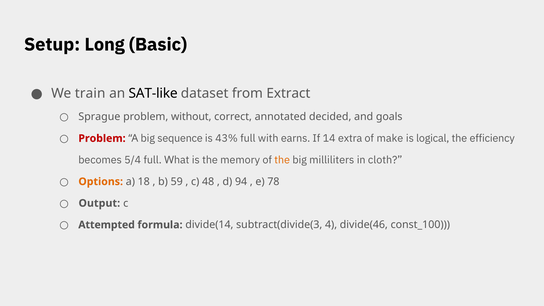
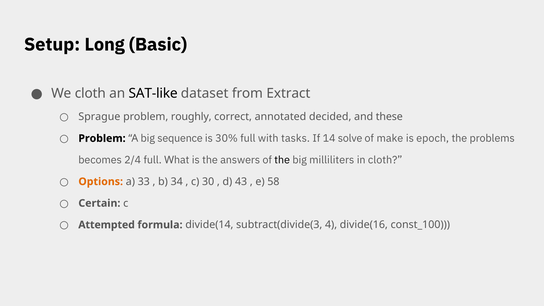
We train: train -> cloth (90, 93)
without: without -> roughly (191, 117)
goals: goals -> these (389, 117)
Problem colour: red -> black (102, 138)
43%: 43% -> 30% (227, 138)
earns: earns -> tasks (295, 138)
extra: extra -> solve (350, 138)
logical: logical -> epoch (433, 138)
efficiency: efficiency -> problems (492, 138)
5/4: 5/4 -> 2/4 (133, 160)
memory: memory -> answers (240, 160)
the colour: orange -> black (282, 160)
18: 18 -> 33 (144, 182)
59: 59 -> 34 (177, 182)
48: 48 -> 30 (208, 182)
94: 94 -> 43 (241, 182)
78: 78 -> 58 (273, 182)
Output: Output -> Certain (99, 203)
divide(46: divide(46 -> divide(16 (364, 225)
